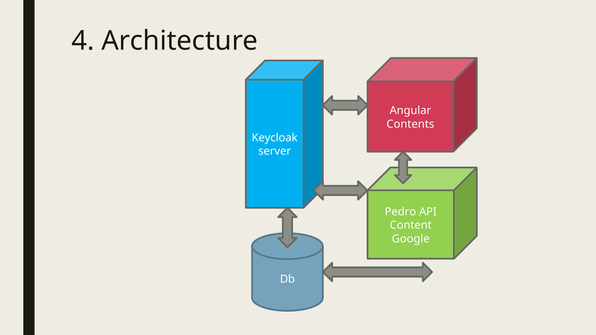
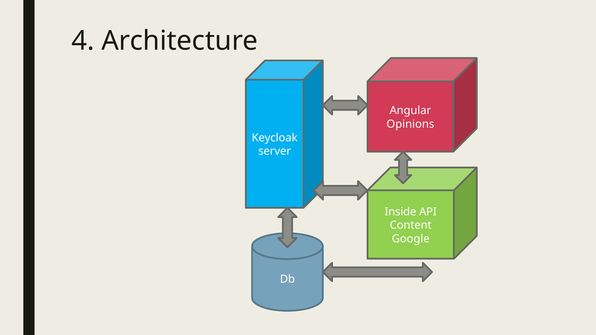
Contents: Contents -> Opinions (410, 124)
Pedro: Pedro -> Inside (400, 212)
